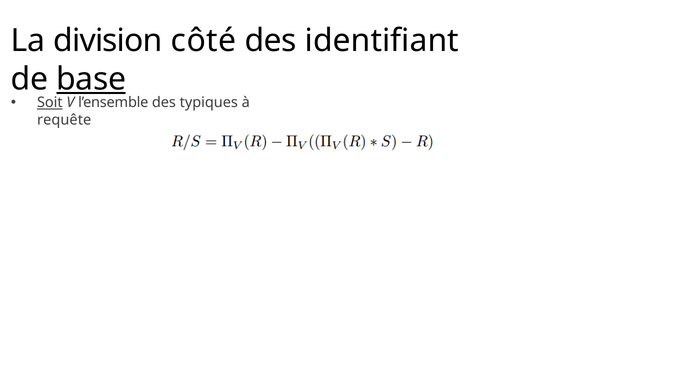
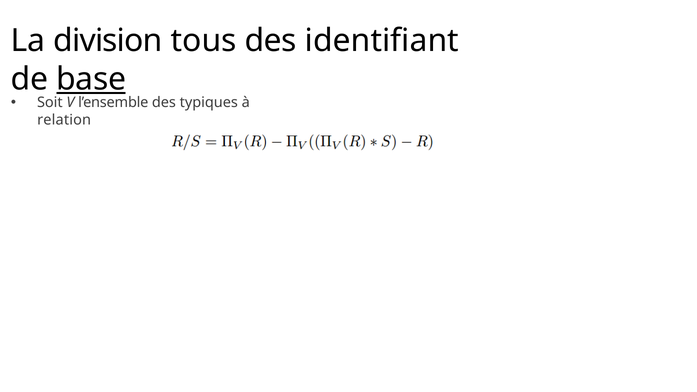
côté: côté -> tous (204, 41)
Soit underline: present -> none (50, 103)
requête: requête -> relation (64, 120)
